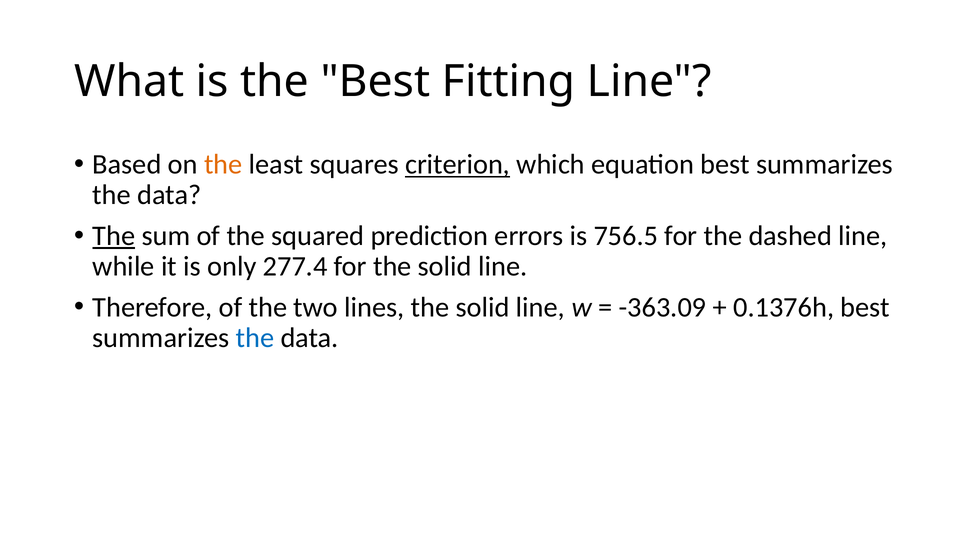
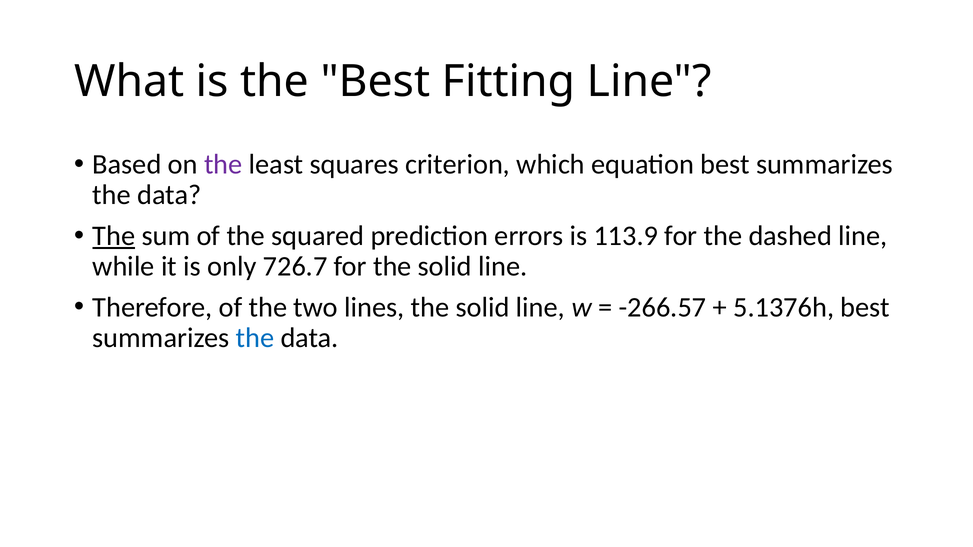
the colour: orange -> purple (223, 165)
criterion underline: present -> none (458, 165)
756.5: 756.5 -> 113.9 (626, 236)
277.4: 277.4 -> 726.7 (295, 267)
-363.09: -363.09 -> -266.57 (662, 307)
0.1376h: 0.1376h -> 5.1376h (784, 307)
